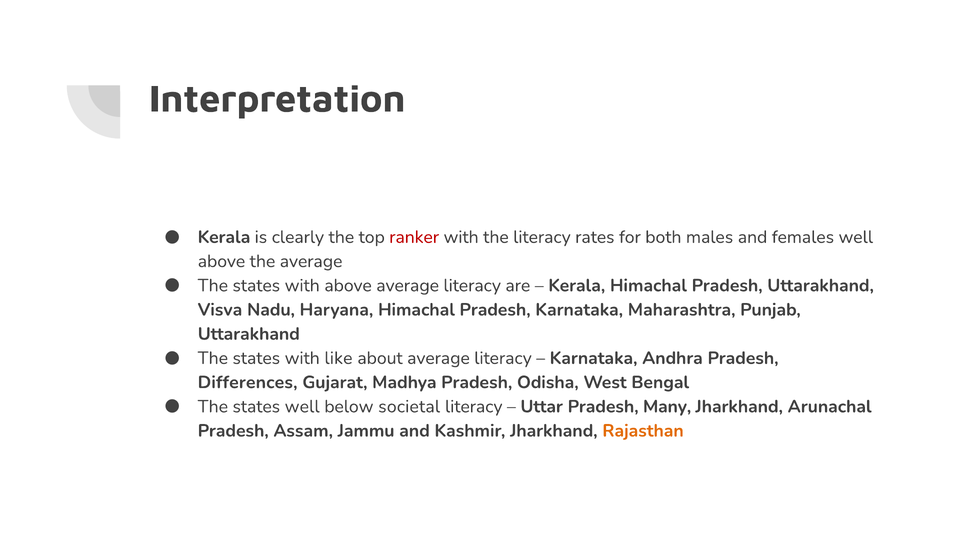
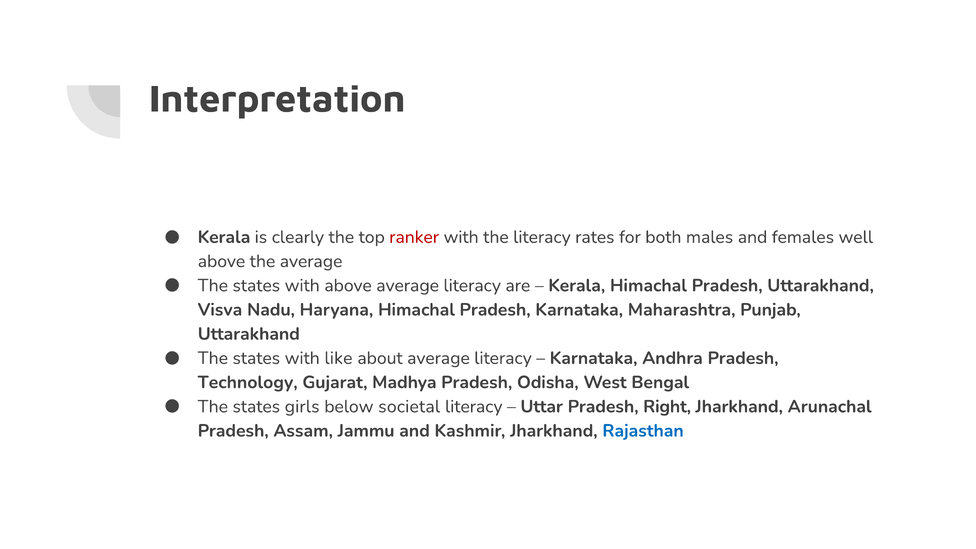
Differences: Differences -> Technology (248, 382)
states well: well -> girls (302, 407)
Many: Many -> Right (667, 407)
Rajasthan colour: orange -> blue (643, 431)
